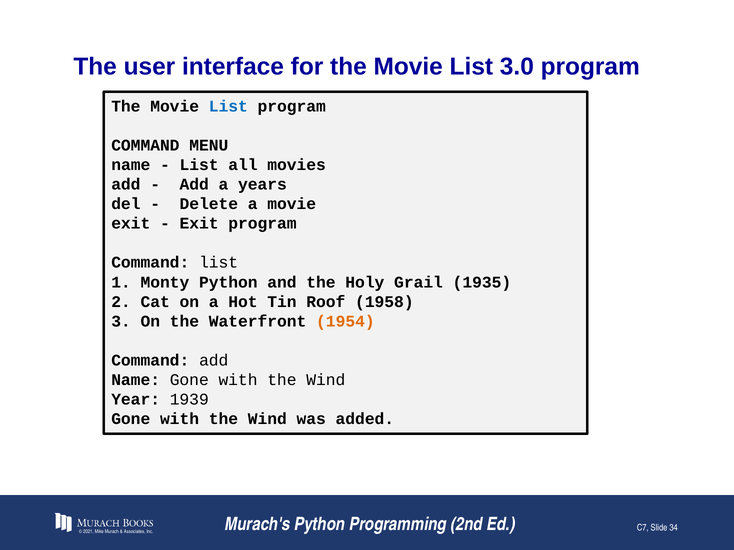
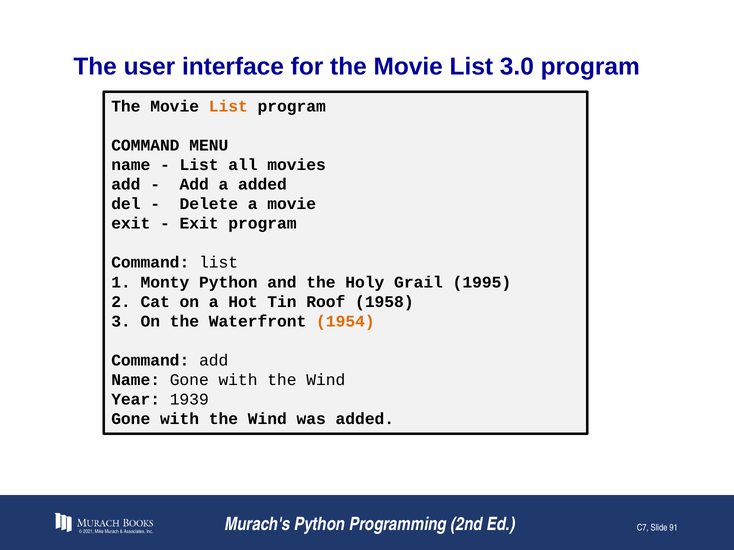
List colour: blue -> orange (228, 106)
a years: years -> added (262, 185)
1935: 1935 -> 1995 (482, 282)
34: 34 -> 91 (674, 528)
